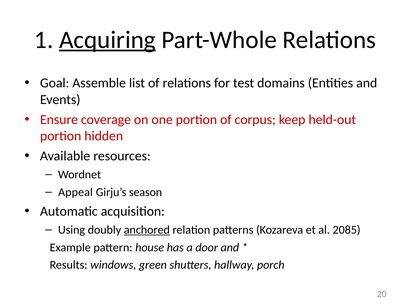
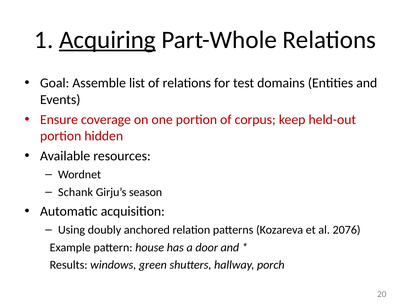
Appeal: Appeal -> Schank (76, 192)
anchored underline: present -> none (147, 230)
2085: 2085 -> 2076 (347, 230)
